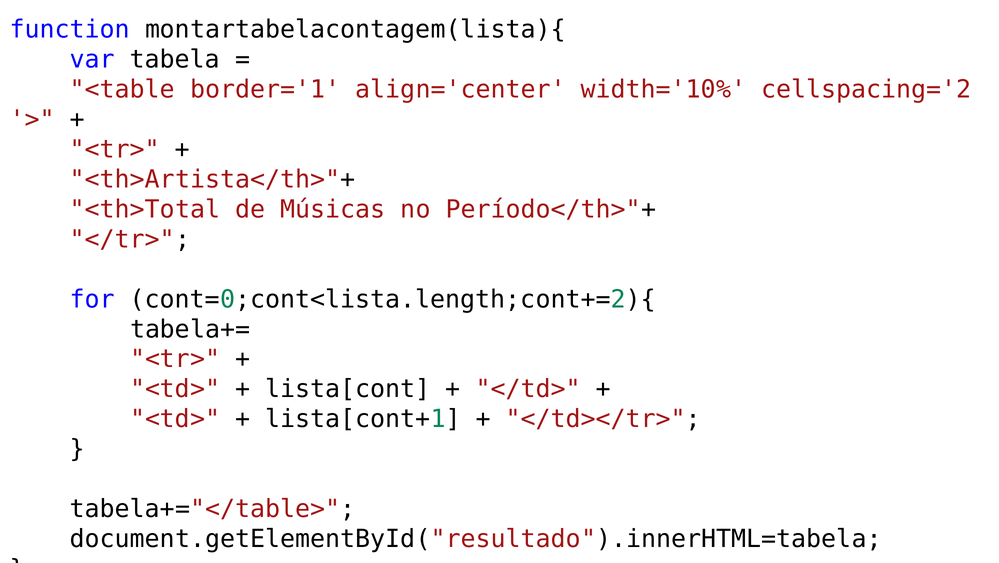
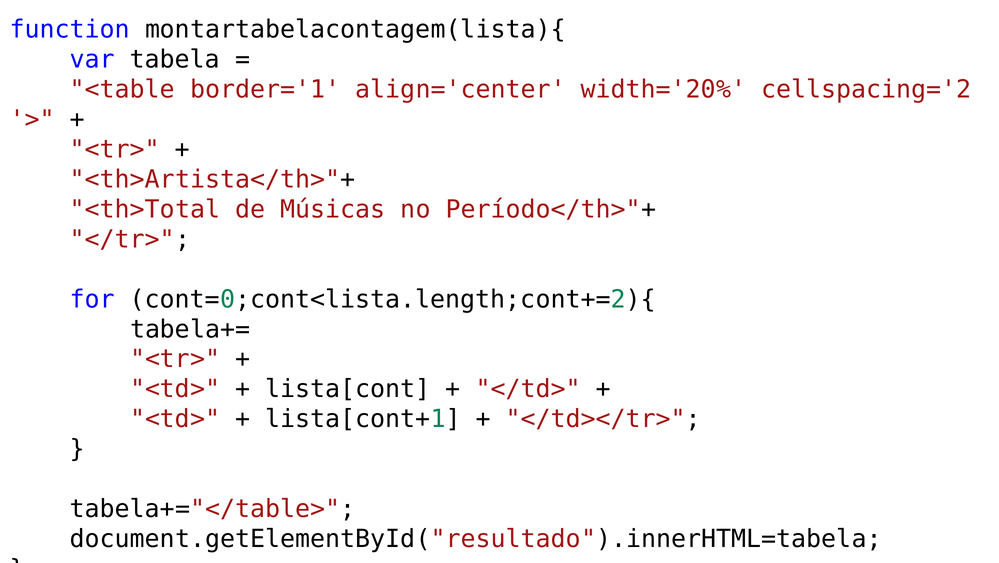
width='10%: width='10% -> width='20% (663, 89)
